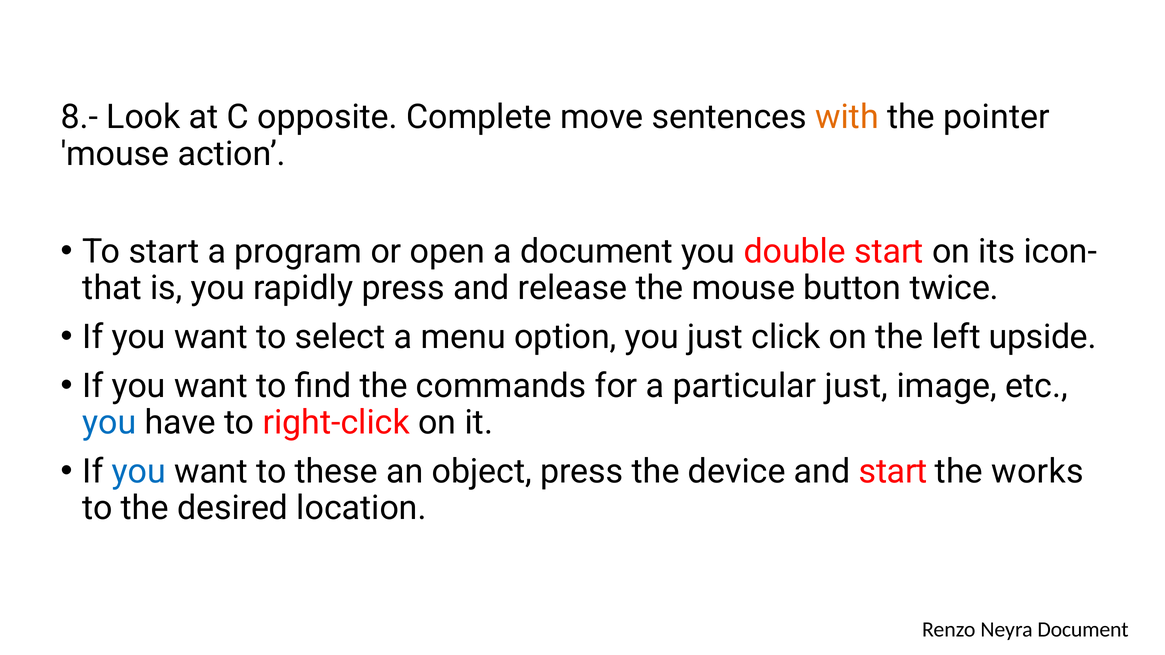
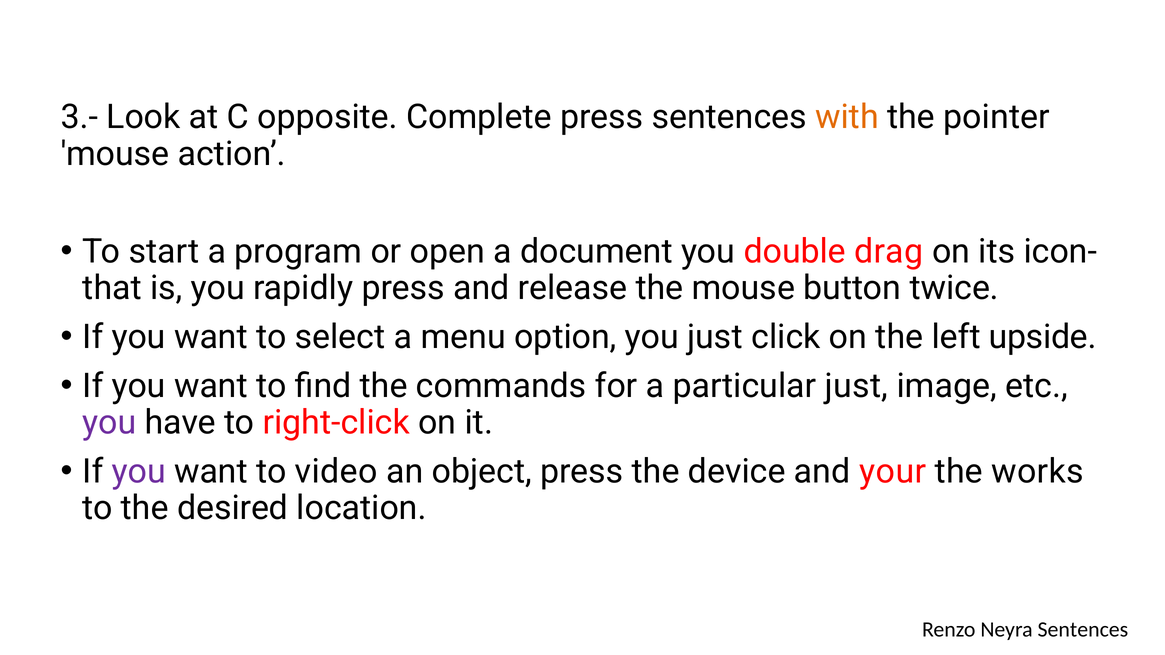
8.-: 8.- -> 3.- (79, 117)
Complete move: move -> press (602, 117)
double start: start -> drag (889, 252)
you colour: blue -> purple (109, 423)
you colour: blue -> purple (139, 472)
these: these -> video (336, 472)
and start: start -> your (893, 472)
Neyra Document: Document -> Sentences (1083, 630)
